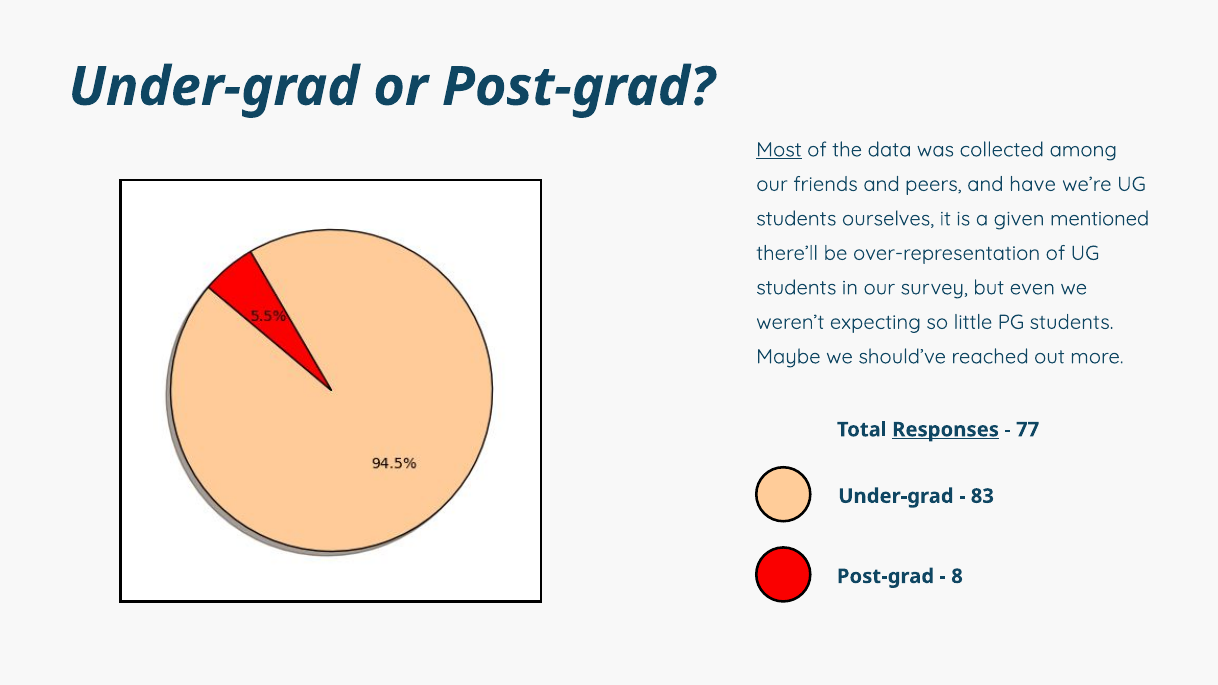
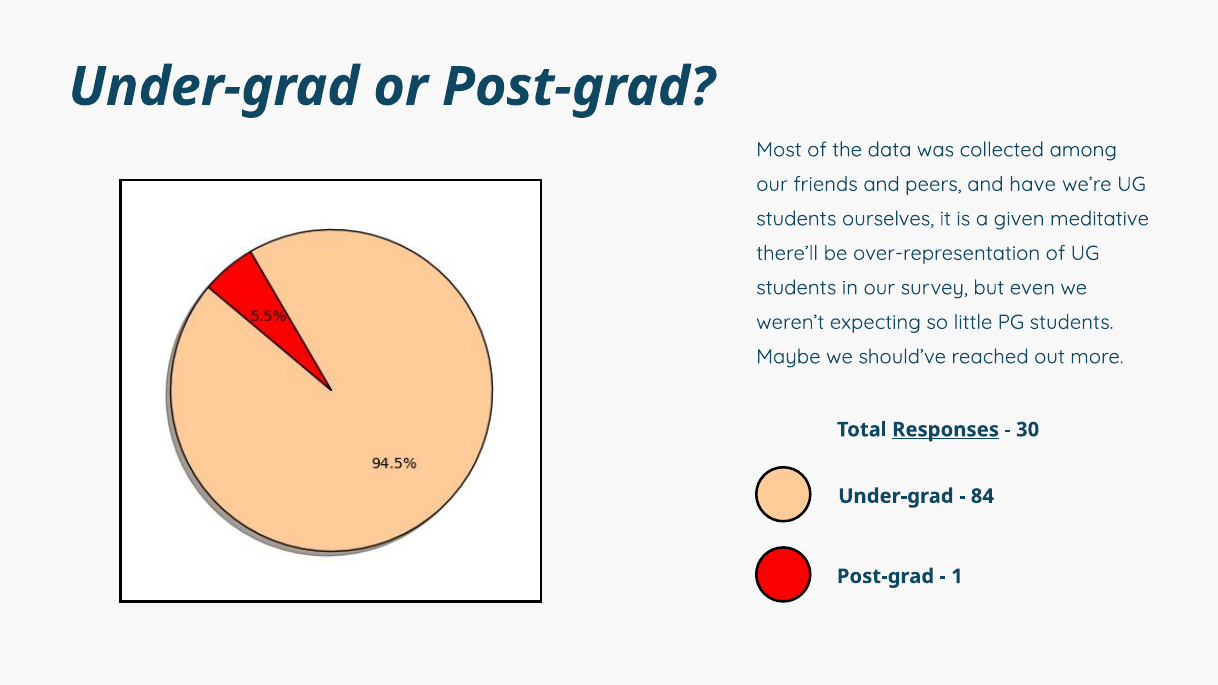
Most underline: present -> none (779, 150)
mentioned: mentioned -> meditative (1100, 219)
77: 77 -> 30 (1028, 430)
83: 83 -> 84 (982, 496)
8: 8 -> 1 (957, 576)
